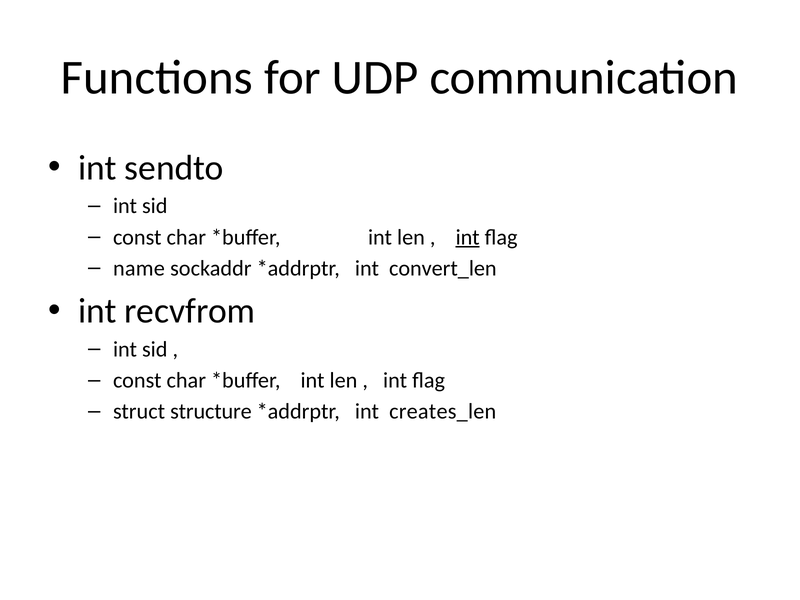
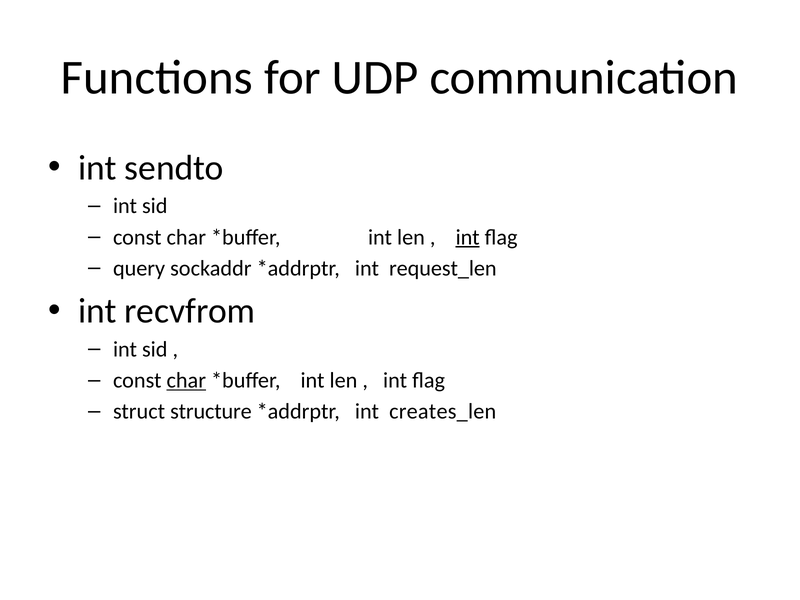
name: name -> query (139, 268)
convert_len: convert_len -> request_len (443, 268)
char underline: none -> present (186, 381)
